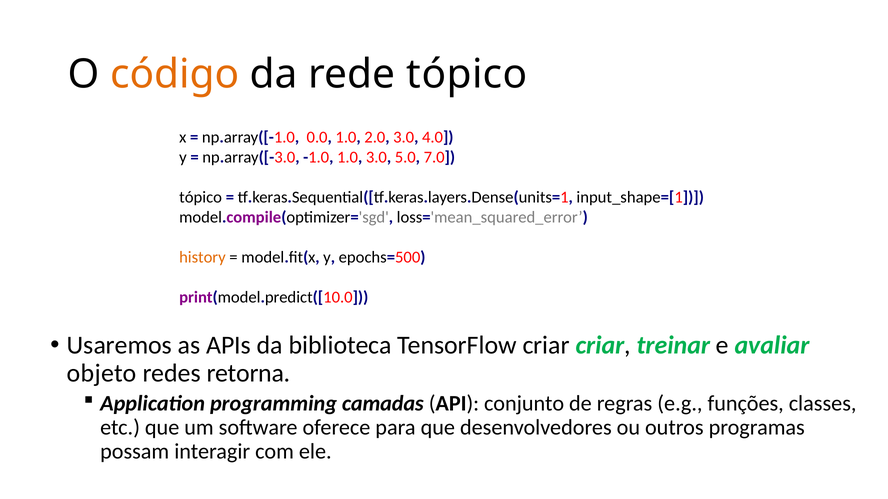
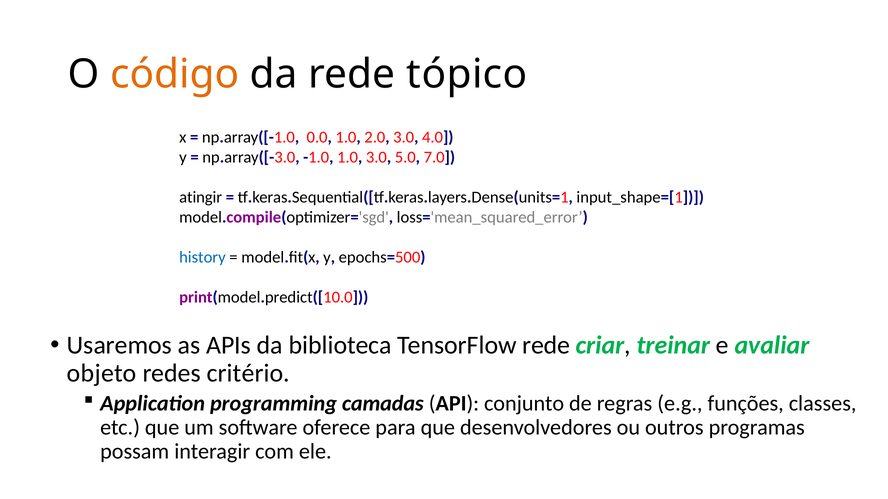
tópico: tópico -> atingir (201, 197)
history colour: orange -> blue (202, 257)
TensorFlow criar: criar -> rede (546, 345)
retorna: retorna -> critério (248, 373)
